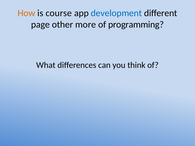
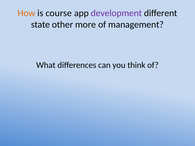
development colour: blue -> purple (116, 13)
page: page -> state (40, 25)
programming: programming -> management (136, 25)
